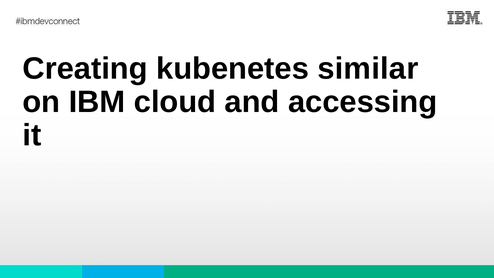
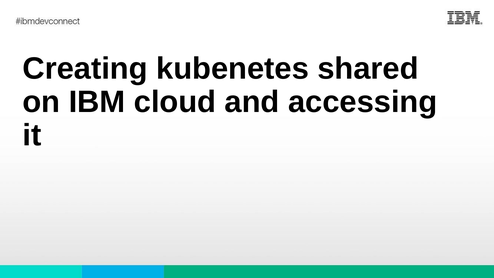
similar: similar -> shared (368, 69)
